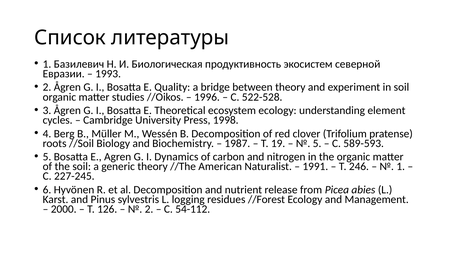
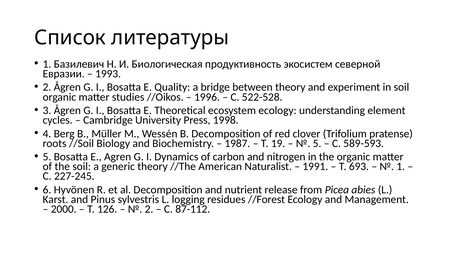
246: 246 -> 693 (359, 167)
54-112: 54-112 -> 87-112 (193, 209)
